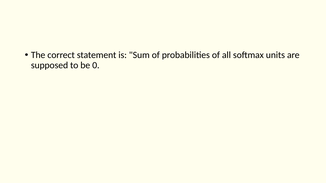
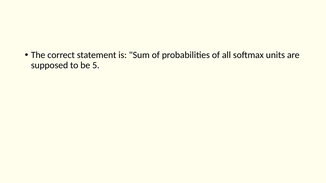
0: 0 -> 5 (96, 65)
